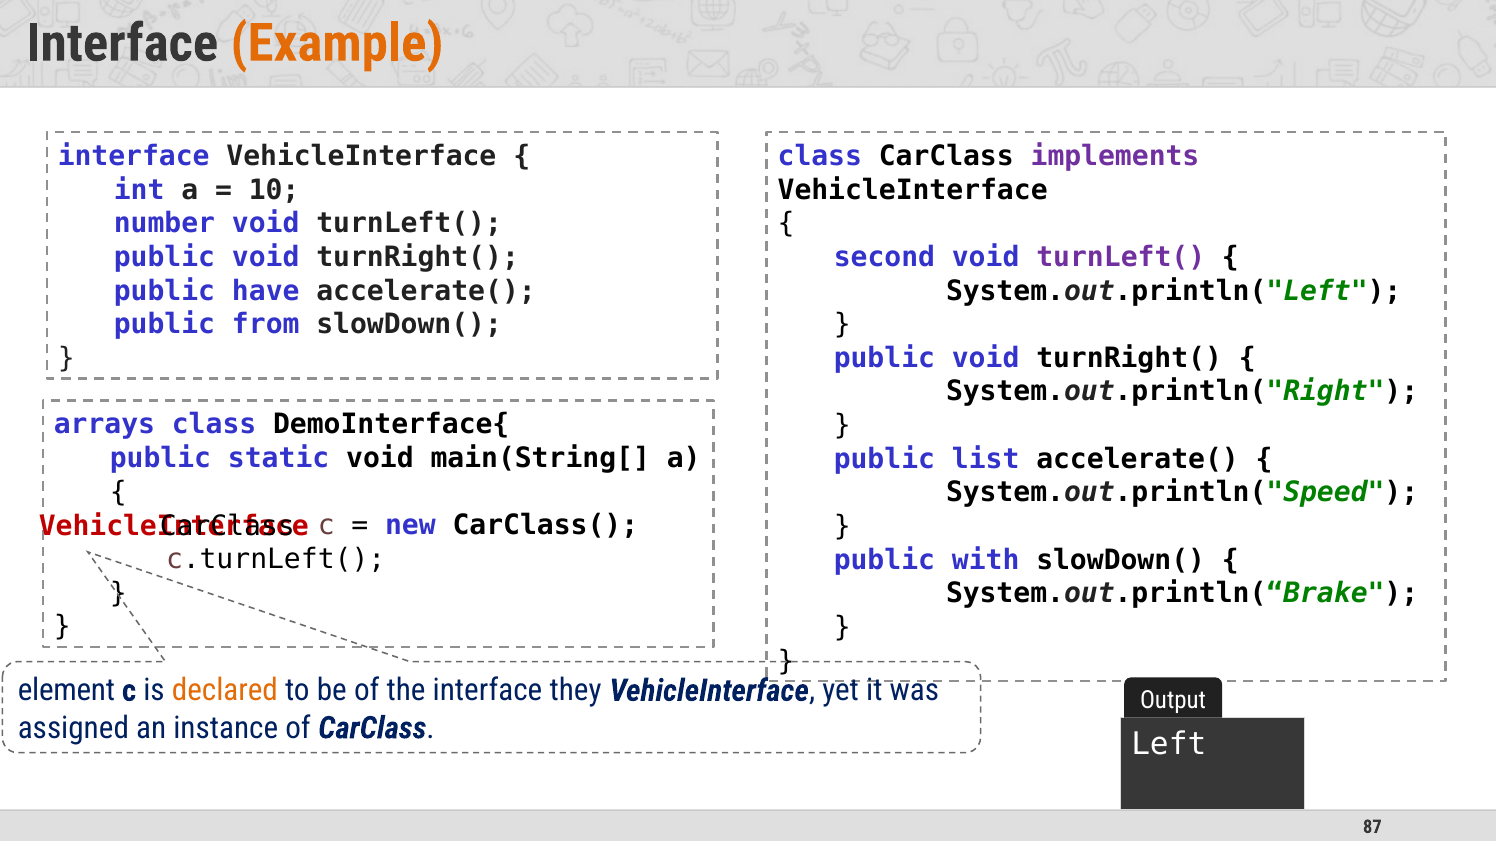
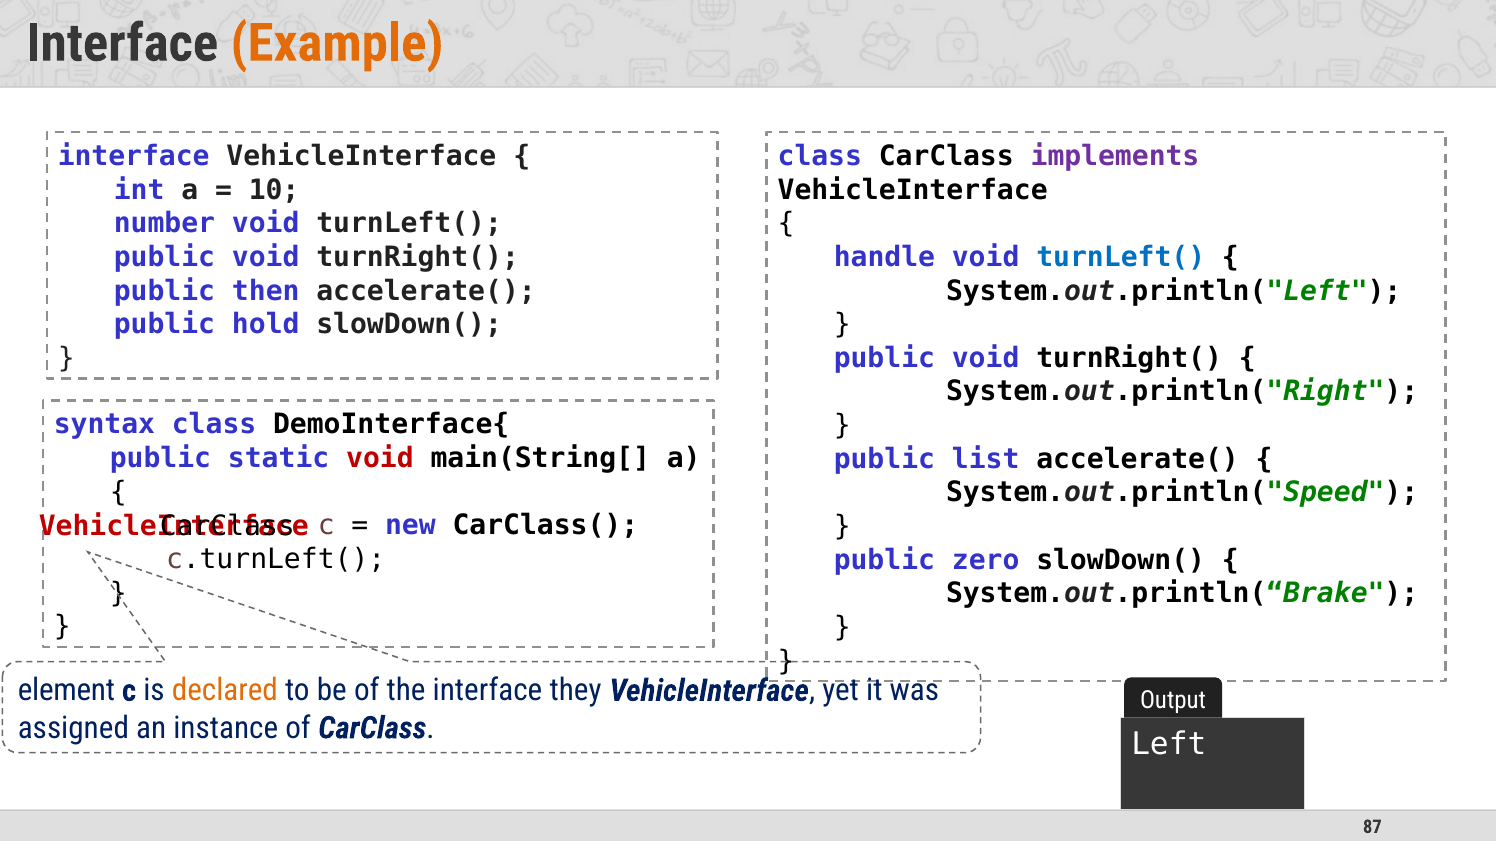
second: second -> handle (884, 257)
turnLeft( colour: purple -> blue (1121, 257)
have: have -> then (266, 291)
from: from -> hold (266, 325)
arrays: arrays -> syntax (104, 425)
void colour: black -> red (380, 459)
with: with -> zero (986, 560)
